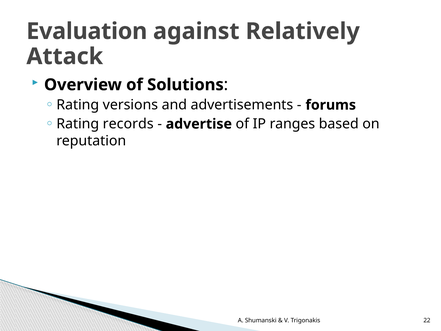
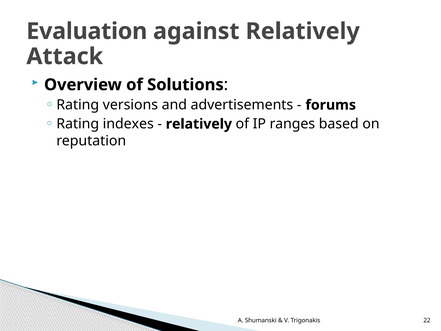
records: records -> indexes (128, 124)
advertise: advertise -> relatively (199, 124)
